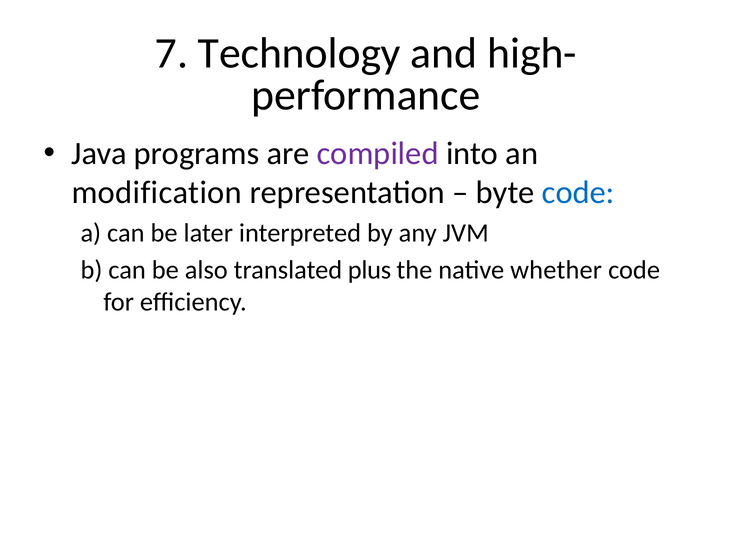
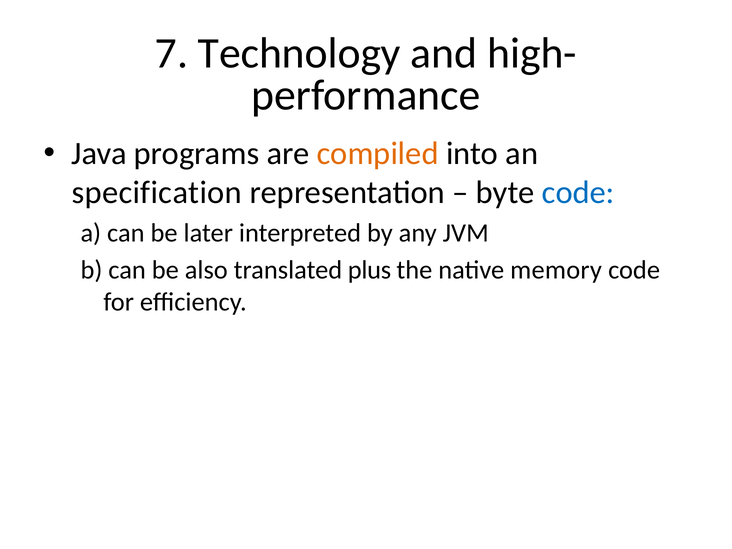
compiled colour: purple -> orange (378, 154)
modification: modification -> specification (157, 193)
whether: whether -> memory (556, 270)
